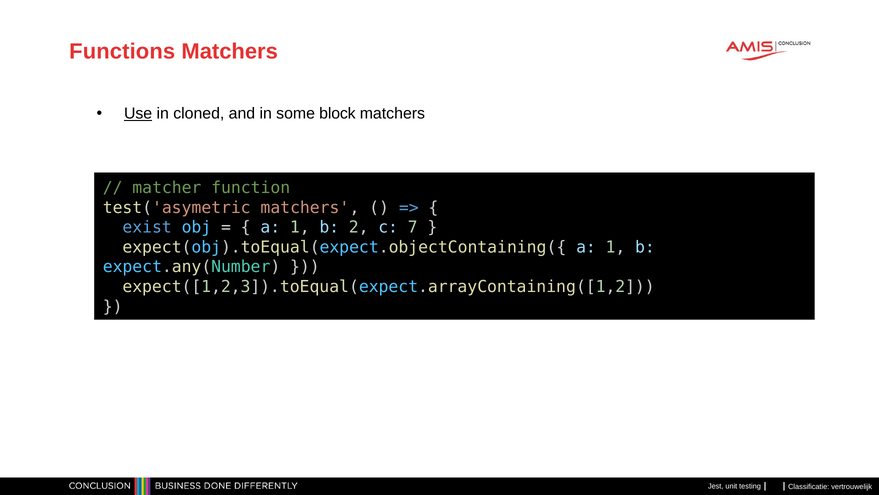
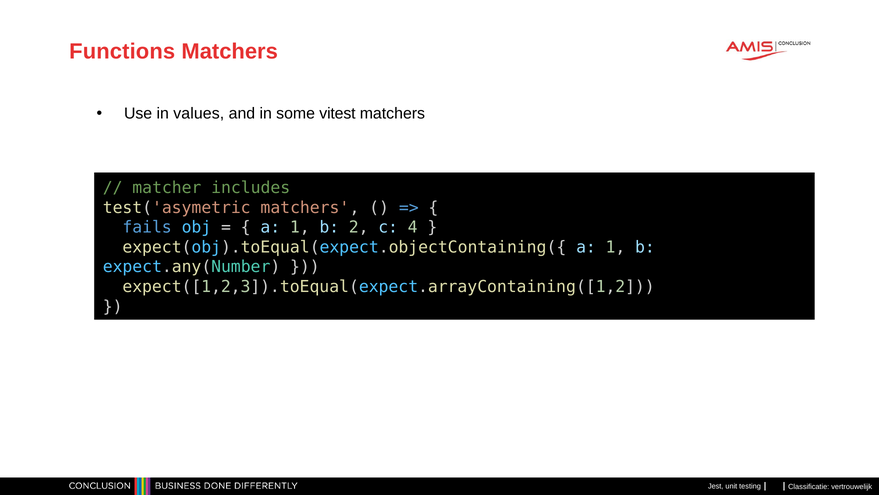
Use underline: present -> none (138, 114)
cloned: cloned -> values (199, 114)
block: block -> vitest (337, 114)
function: function -> includes (251, 188)
exist: exist -> fails (147, 227)
7: 7 -> 4 (413, 227)
